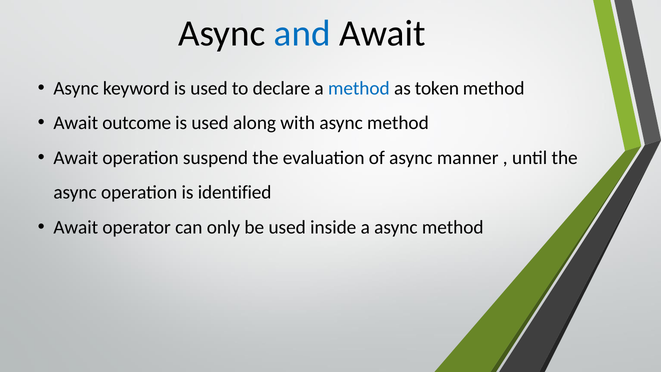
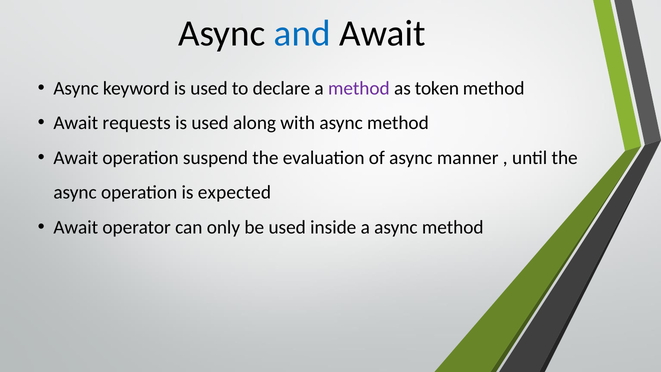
method colour: blue -> purple (359, 88)
outcome: outcome -> requests (137, 123)
identified: identified -> expected (234, 192)
